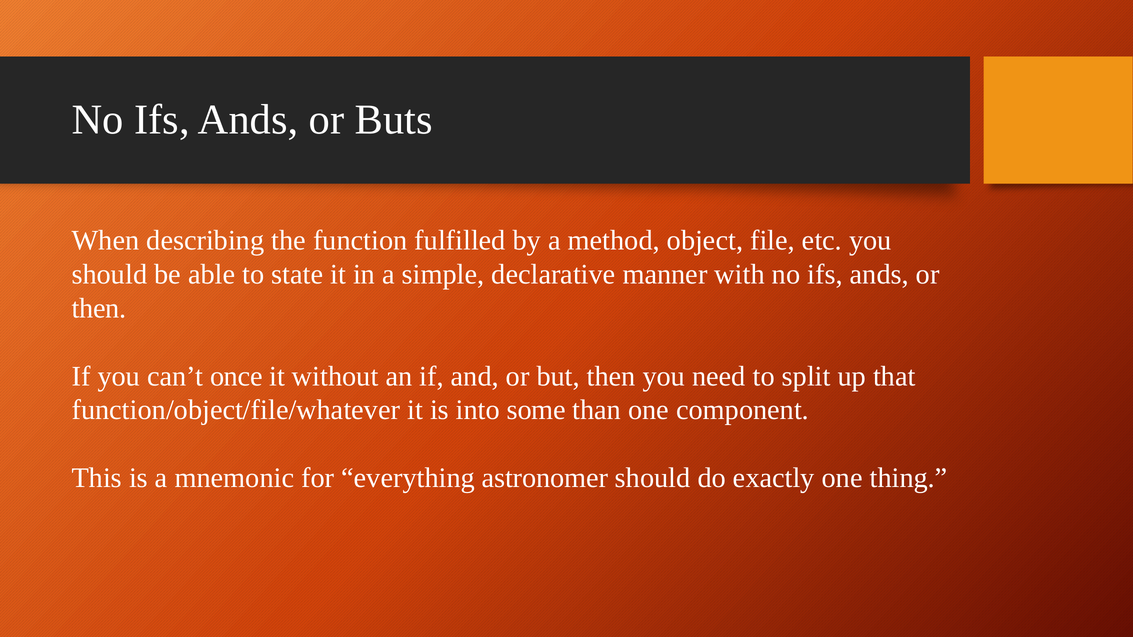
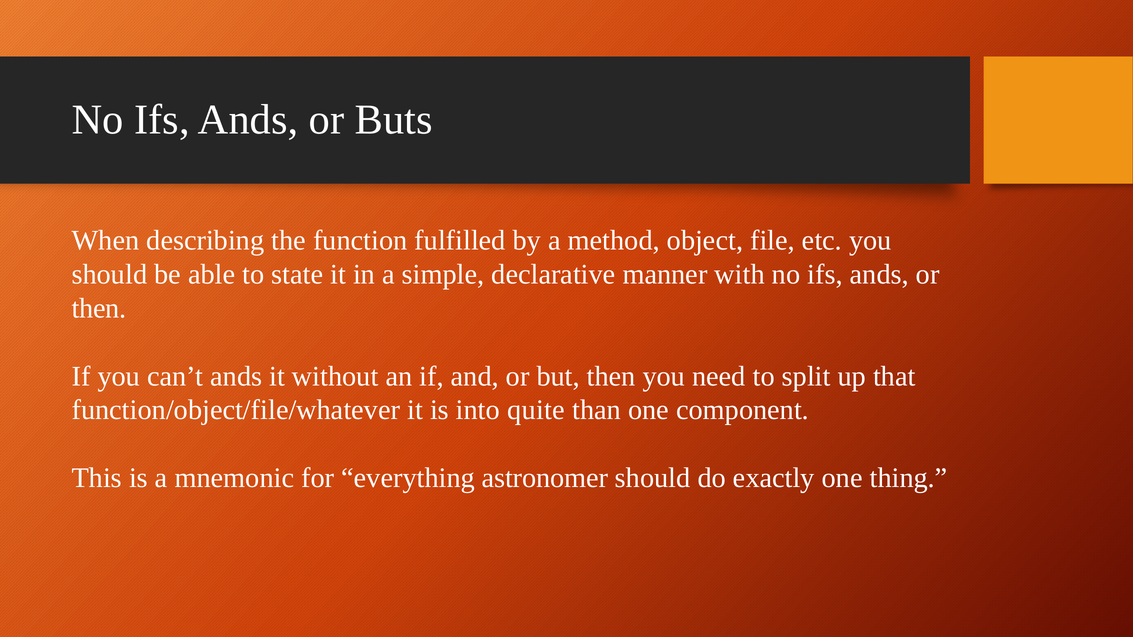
can’t once: once -> ands (236, 376)
some: some -> quite (536, 410)
